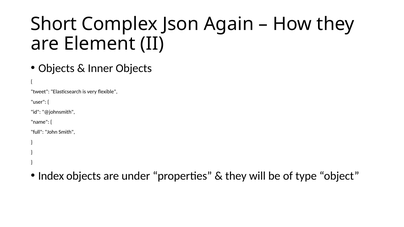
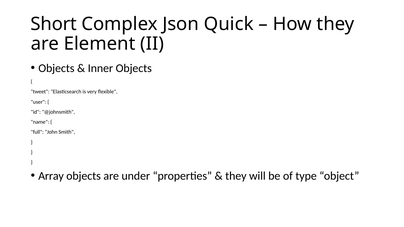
Again: Again -> Quick (229, 24)
Index: Index -> Array (51, 176)
